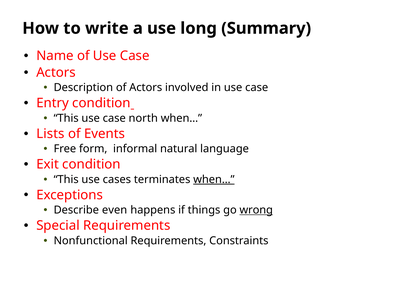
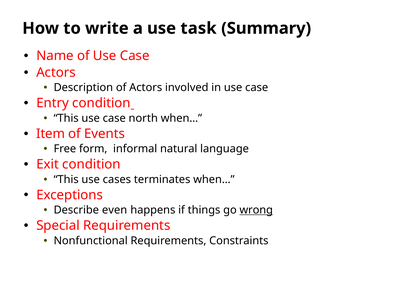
long: long -> task (199, 28)
Lists: Lists -> Item (51, 134)
when… underline: present -> none (214, 179)
